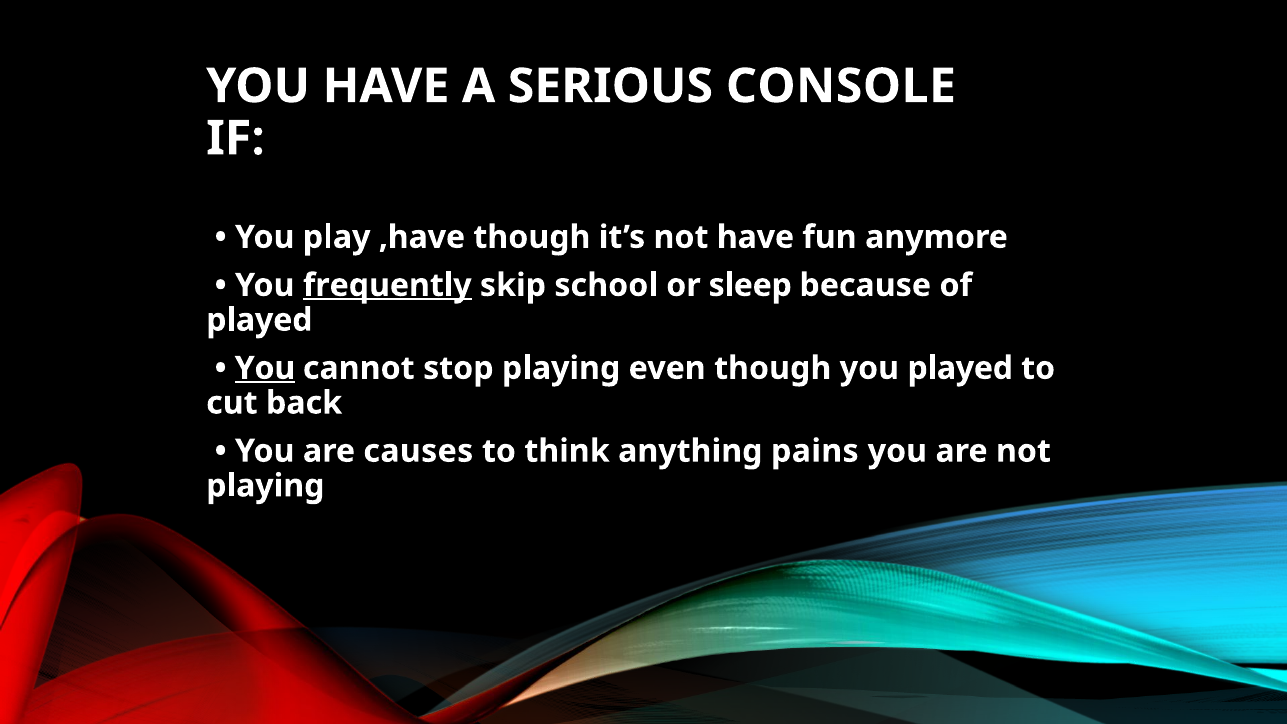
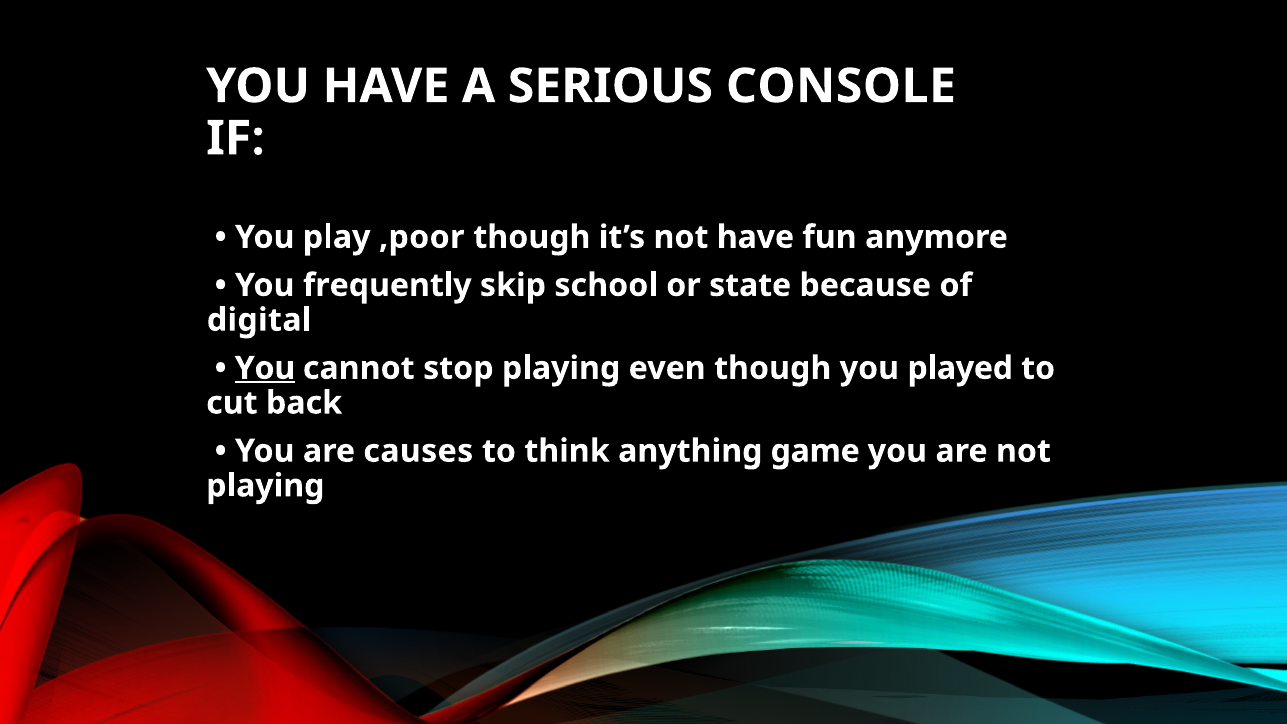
,have: ,have -> ,poor (422, 237)
frequently underline: present -> none (387, 285)
sleep: sleep -> state (750, 285)
played: played -> digital (259, 320)
pains: pains -> game (815, 451)
